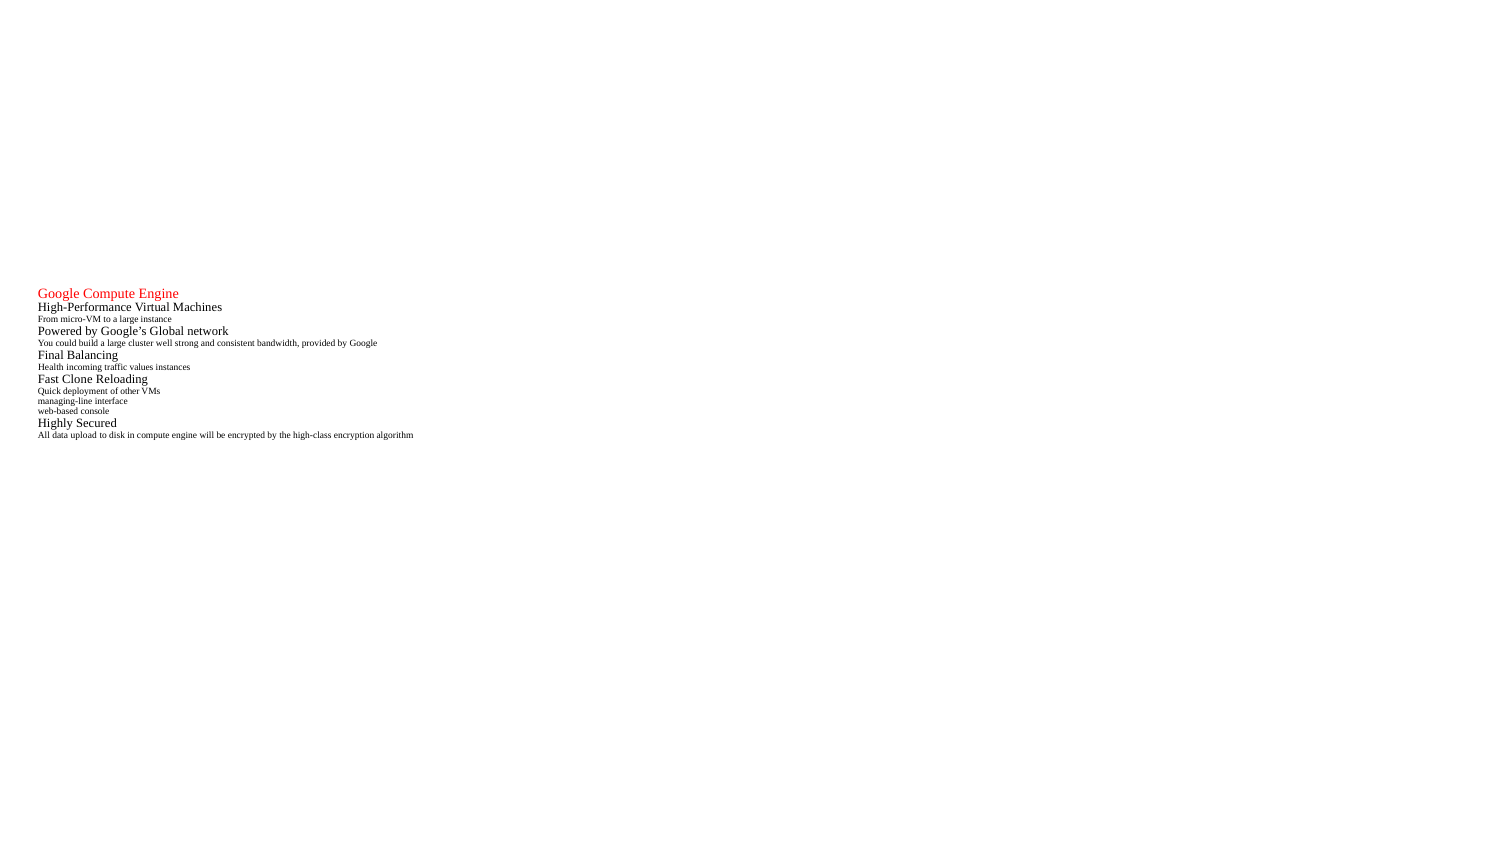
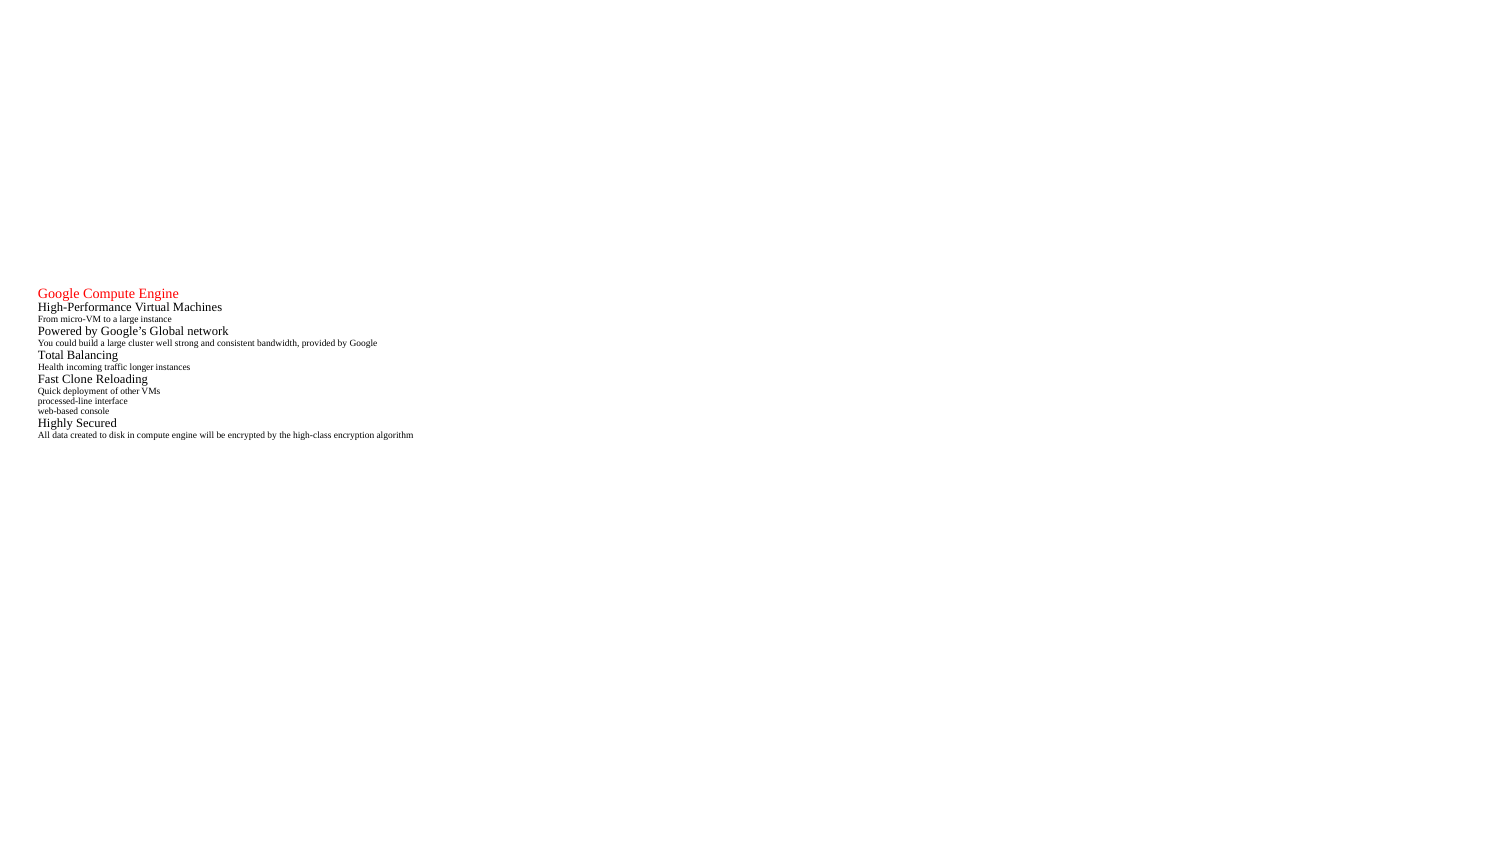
Final: Final -> Total (51, 355)
values: values -> longer (142, 367)
managing-line: managing-line -> processed-line (65, 401)
upload: upload -> created (84, 435)
